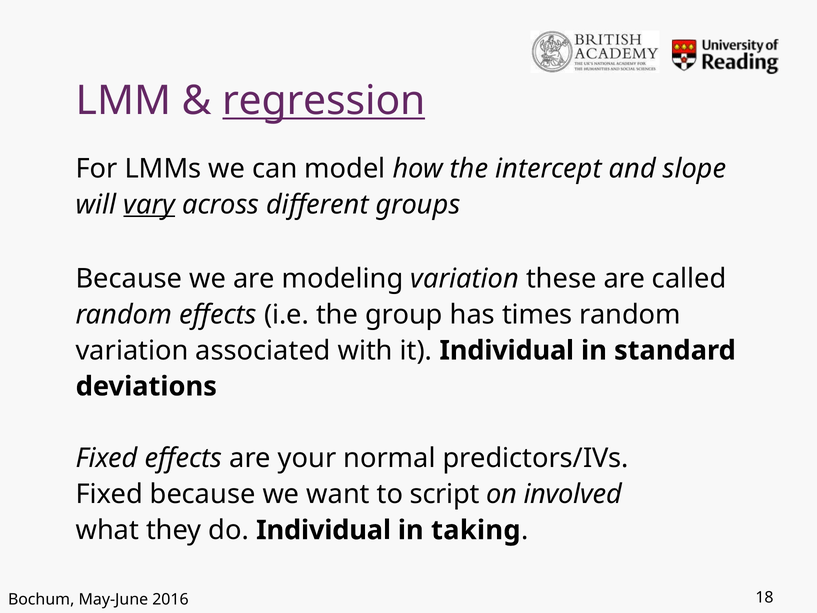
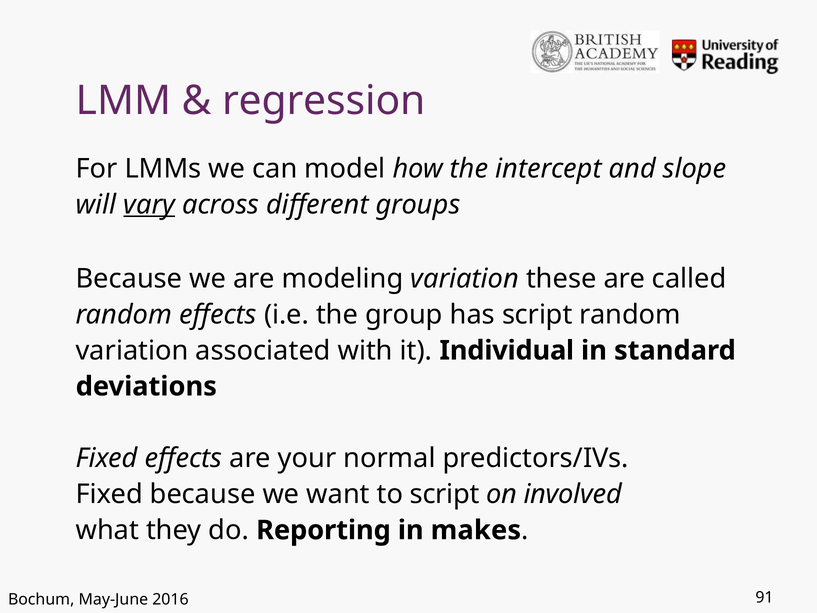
regression underline: present -> none (324, 101)
has times: times -> script (537, 314)
do Individual: Individual -> Reporting (323, 530)
taking: taking -> makes (476, 530)
18: 18 -> 91 (764, 597)
